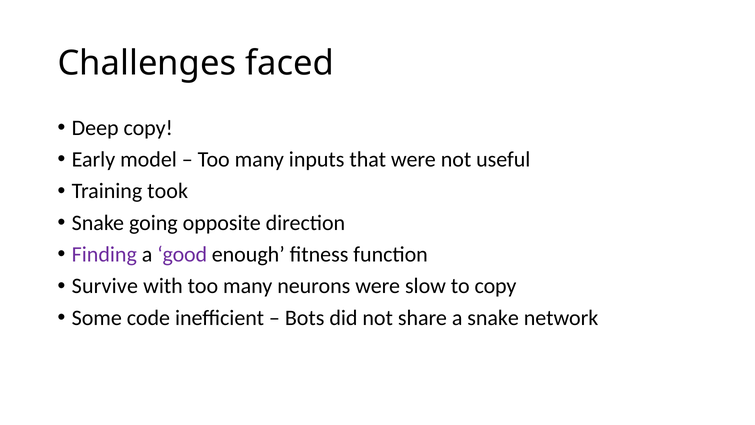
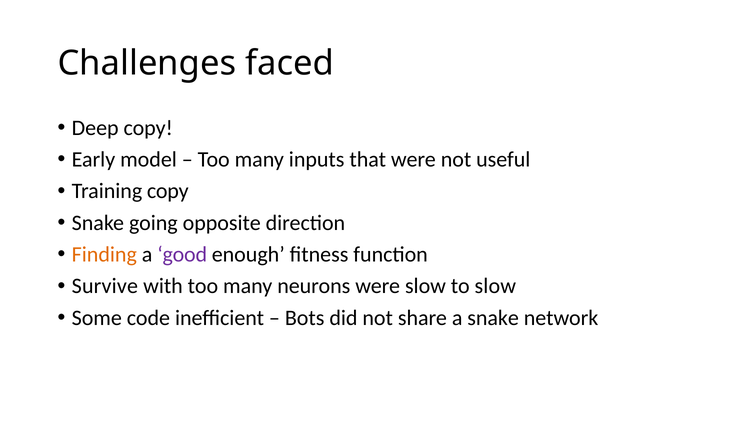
Training took: took -> copy (168, 191)
Finding colour: purple -> orange (104, 254)
to copy: copy -> slow (495, 286)
